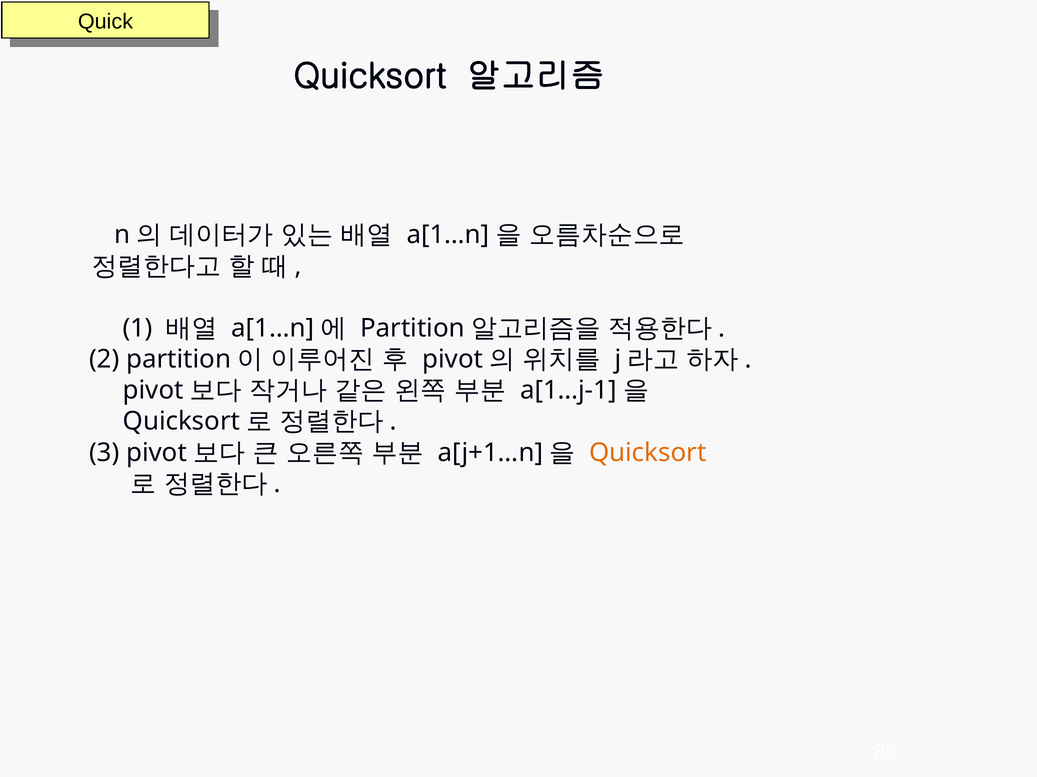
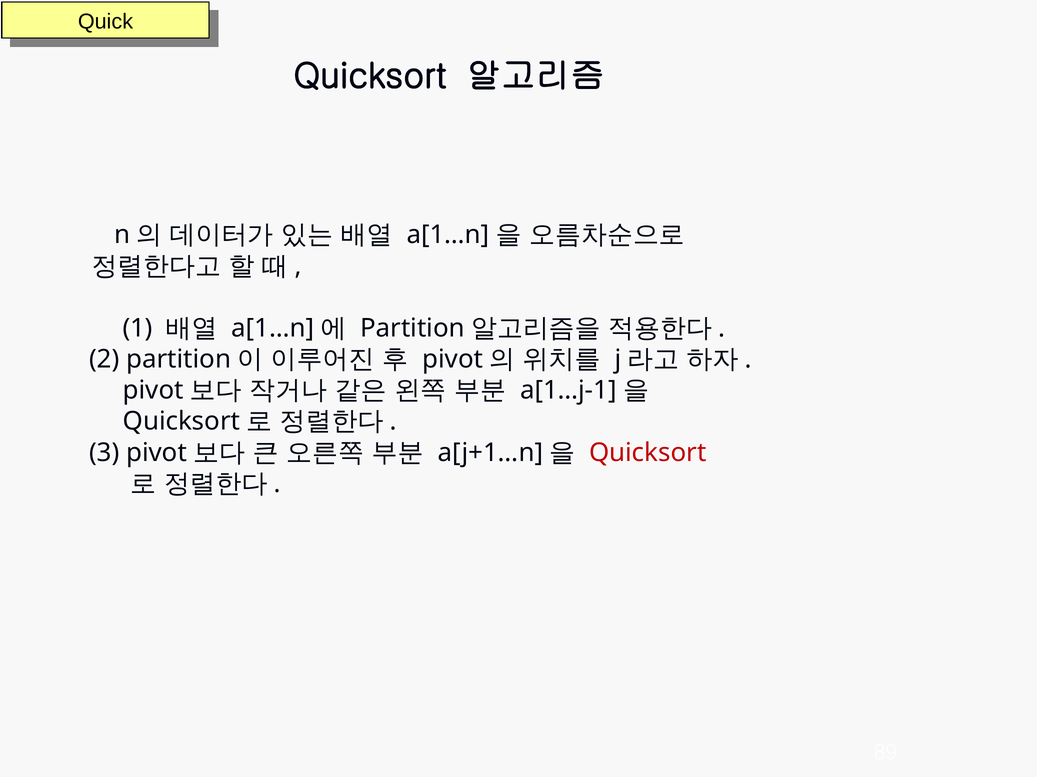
Quicksort colour: orange -> red (648, 453)
